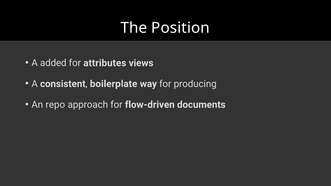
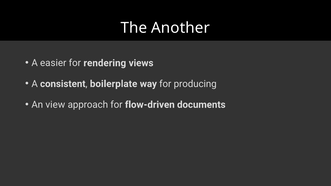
Position: Position -> Another (181, 28)
added: added -> easier (53, 63)
attributes: attributes -> rendering (105, 63)
repo: repo -> view (55, 105)
